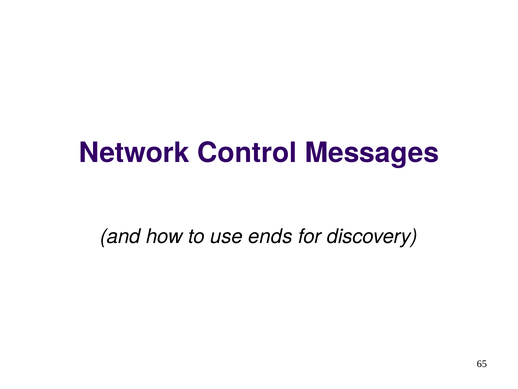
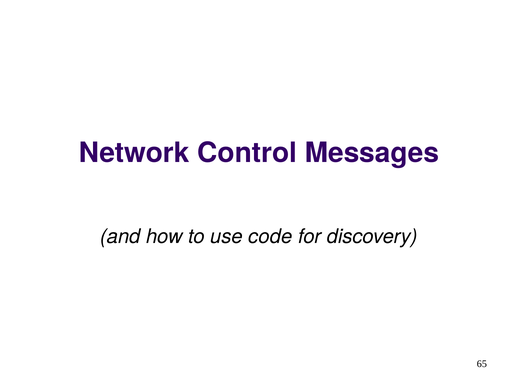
ends: ends -> code (270, 236)
